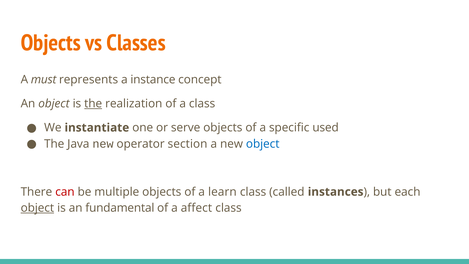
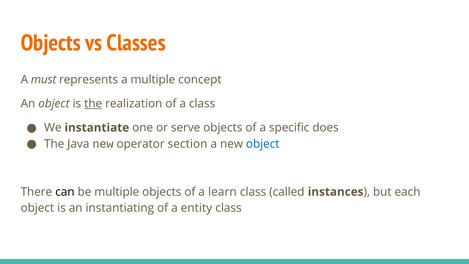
a instance: instance -> multiple (153, 80)
used: used -> does (326, 128)
can colour: red -> black (65, 192)
object underline: present -> none (37, 208)
fundamental: fundamental -> instantiating (120, 208)
affect: affect -> entity (196, 208)
